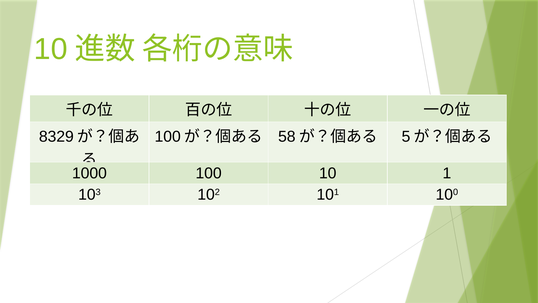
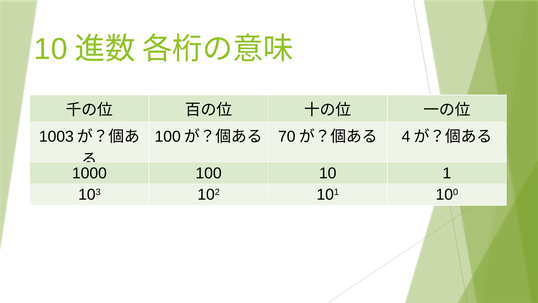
8329: 8329 -> 1003 (56, 137)
58: 58 -> 70 (287, 137)
5: 5 -> 4 (406, 137)
